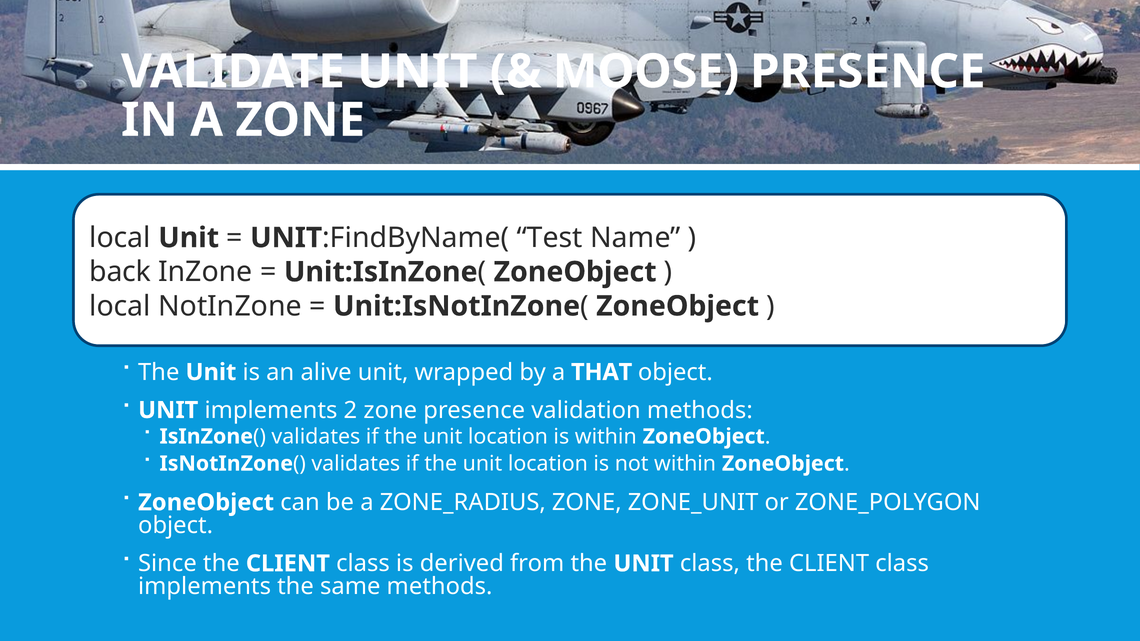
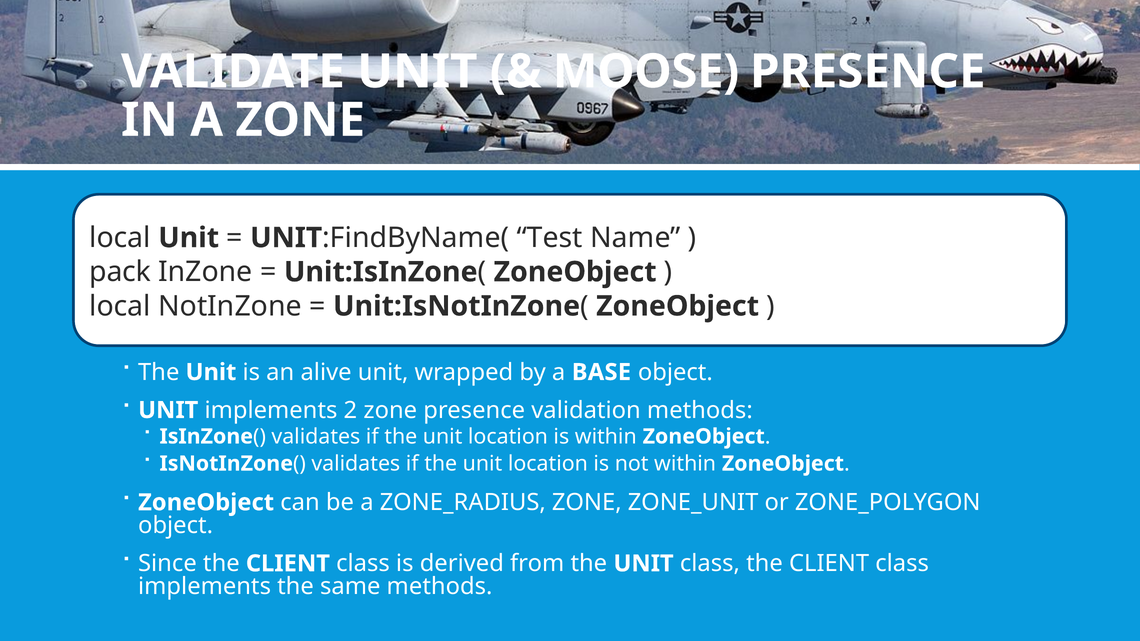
back: back -> pack (120, 272)
THAT: THAT -> BASE (601, 372)
